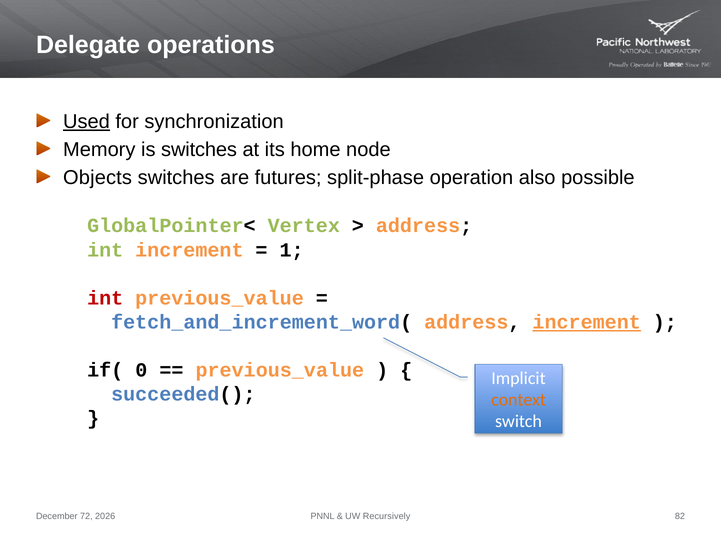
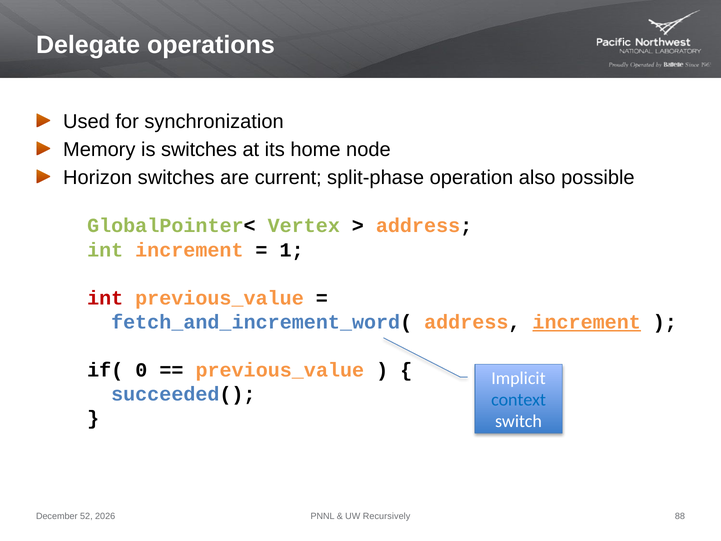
Used underline: present -> none (86, 122)
Objects: Objects -> Horizon (98, 178)
futures: futures -> current (288, 178)
context colour: orange -> blue (519, 400)
72: 72 -> 52 (86, 516)
82: 82 -> 88 (680, 516)
